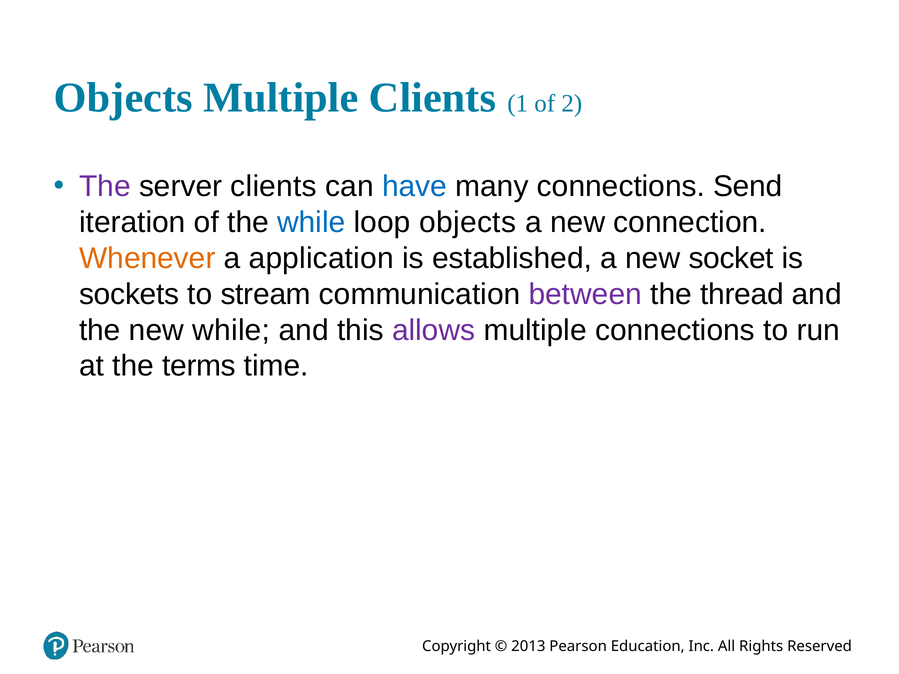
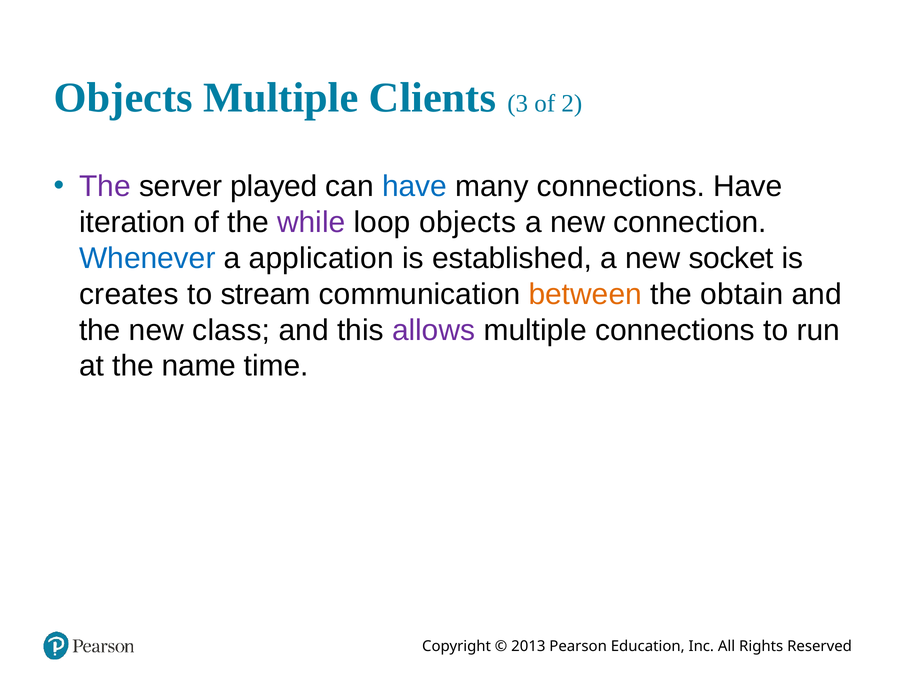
1: 1 -> 3 (518, 103)
server clients: clients -> played (274, 186)
connections Send: Send -> Have (748, 186)
while colour: blue -> purple (311, 222)
Whenever colour: orange -> blue (147, 258)
sockets: sockets -> creates (129, 294)
between colour: purple -> orange (585, 294)
thread: thread -> obtain (742, 294)
new while: while -> class (231, 330)
terms: terms -> name (199, 366)
